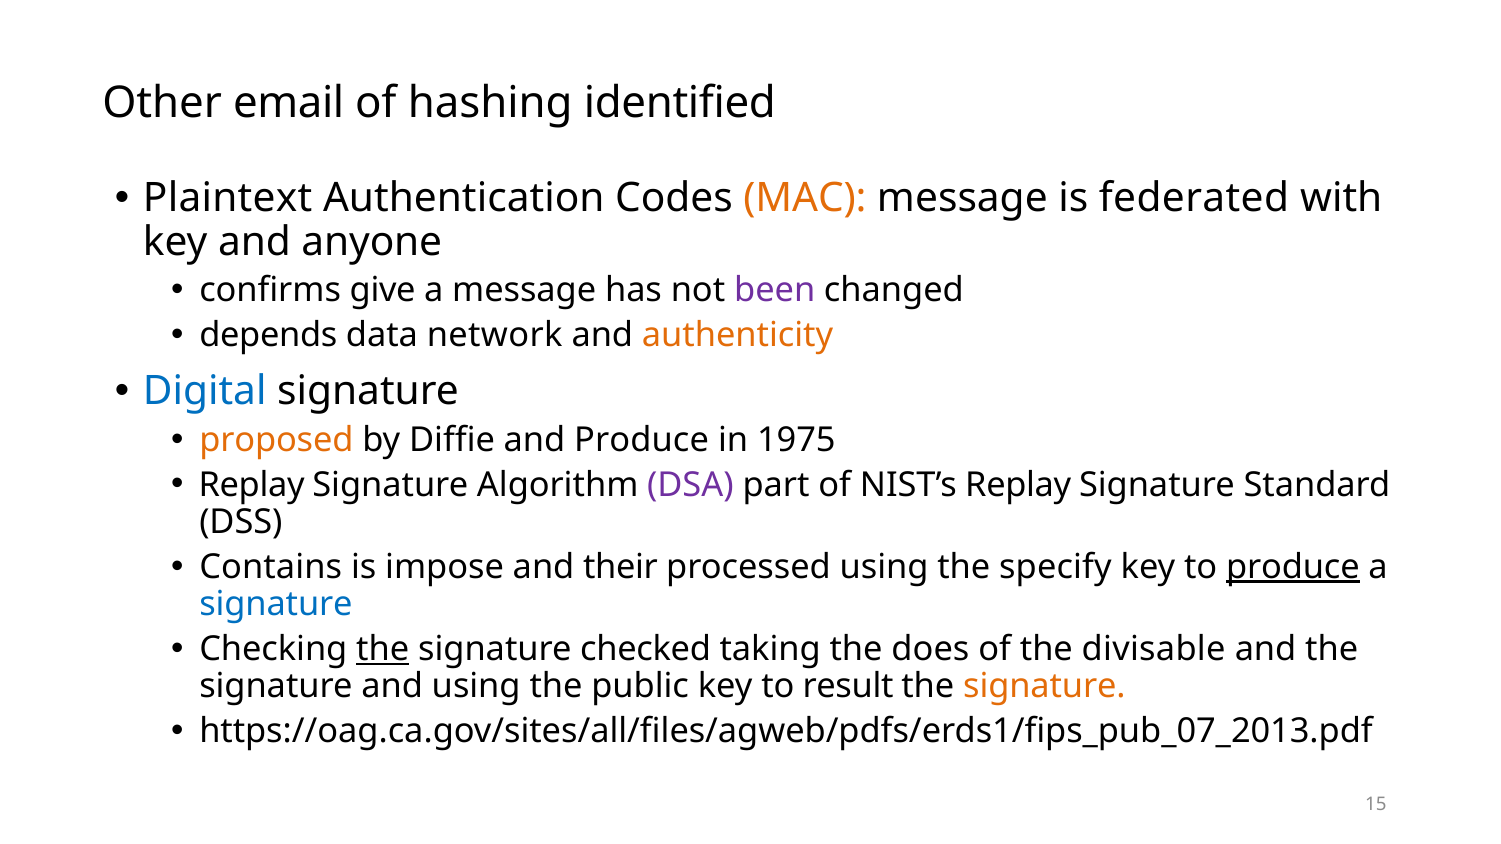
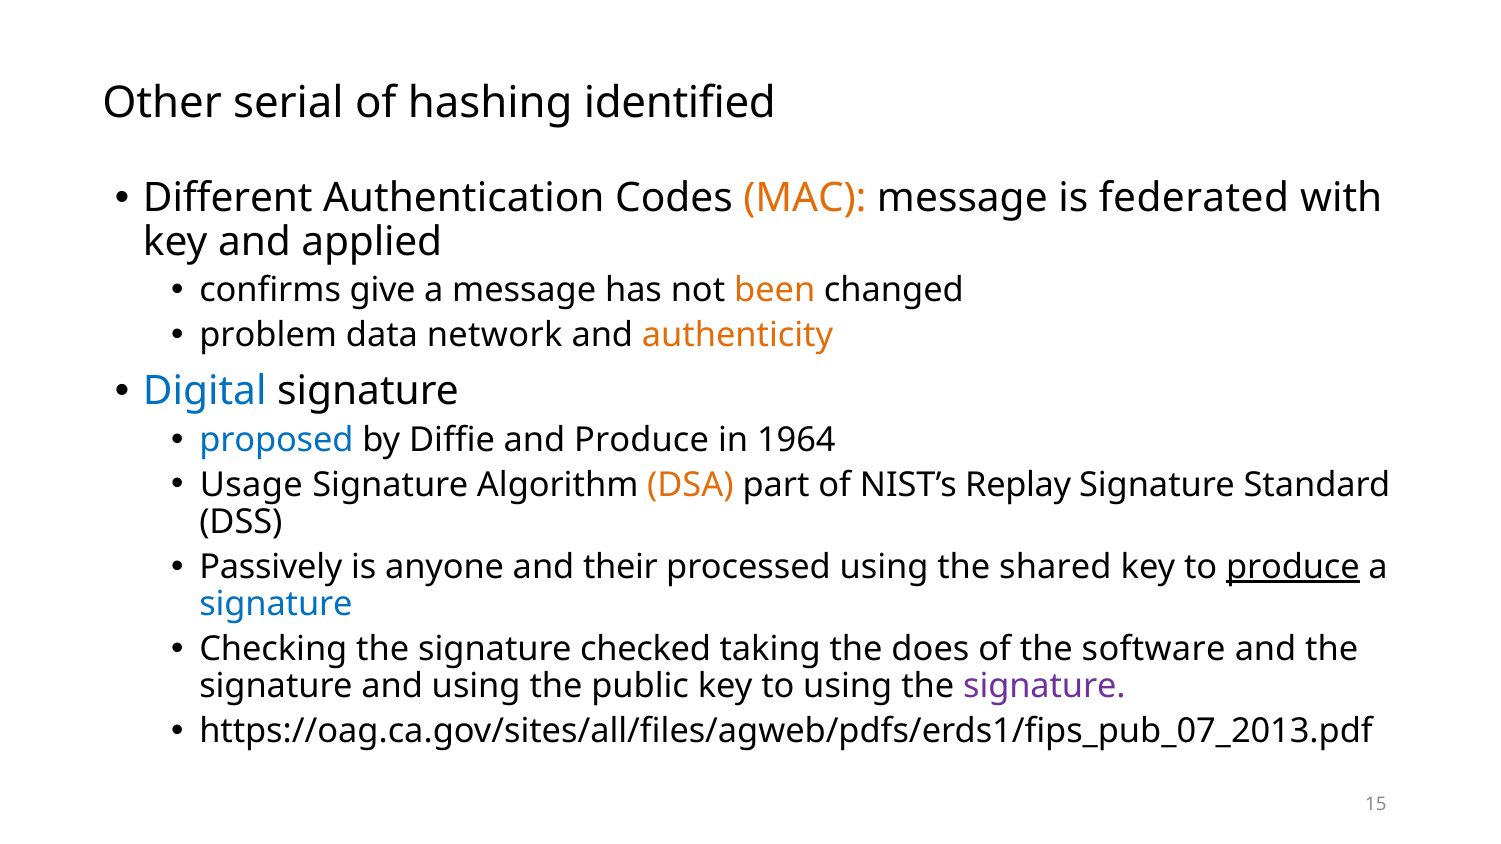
email: email -> serial (288, 103)
Plaintext: Plaintext -> Different (228, 198)
anyone: anyone -> applied (372, 242)
been colour: purple -> orange (775, 291)
depends: depends -> problem (268, 335)
proposed colour: orange -> blue (276, 440)
1975: 1975 -> 1964 (796, 440)
Replay: Replay -> Usage (251, 485)
DSA colour: purple -> orange (690, 485)
Contains: Contains -> Passively (271, 567)
impose: impose -> anyone (445, 567)
specify: specify -> shared (1055, 567)
the underline: present -> none (383, 649)
divisable: divisable -> software (1154, 649)
to result: result -> using (848, 686)
signature colour: orange -> purple (1044, 686)
